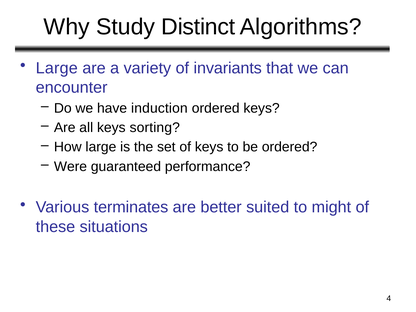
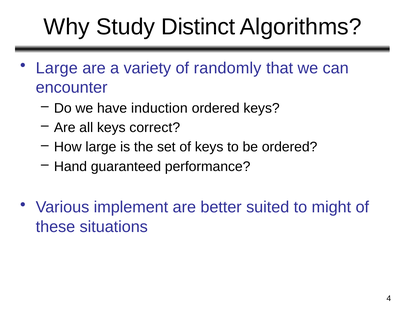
invariants: invariants -> randomly (228, 68)
sorting: sorting -> correct (155, 128)
Were: Were -> Hand (70, 166)
terminates: terminates -> implement (131, 207)
